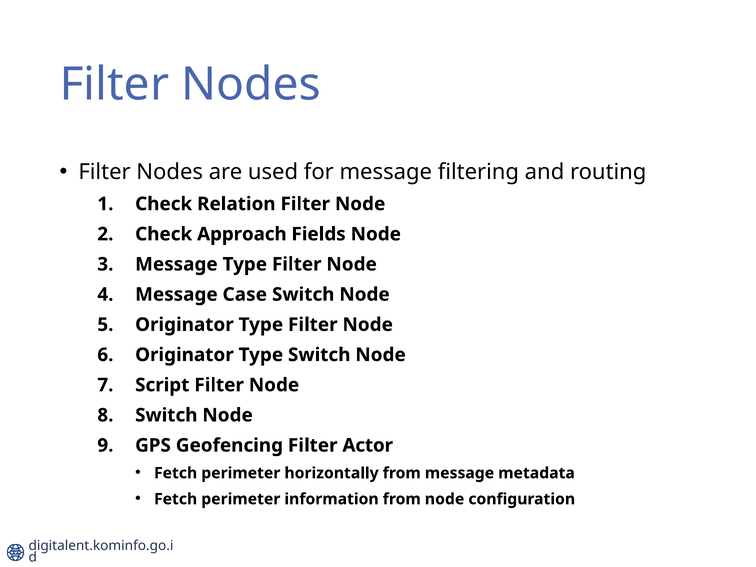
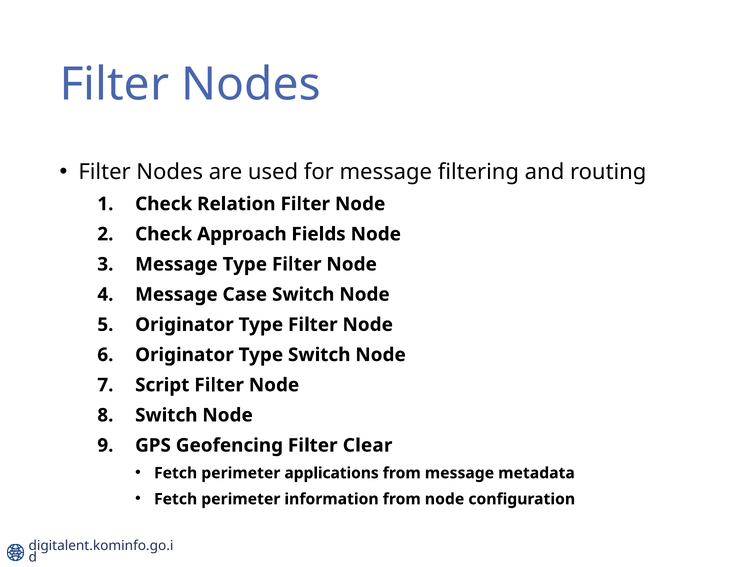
Actor: Actor -> Clear (368, 445)
horizontally: horizontally -> applications (332, 473)
